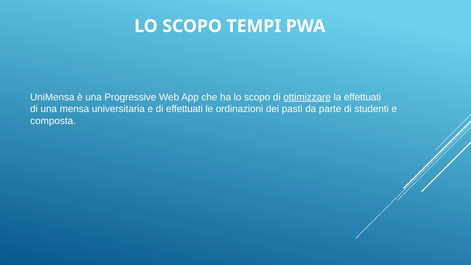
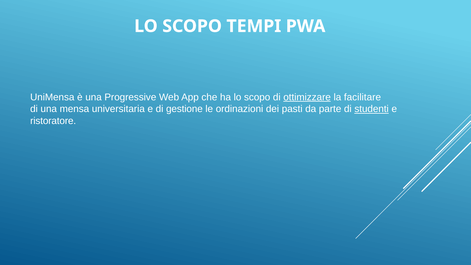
la effettuati: effettuati -> facilitare (362, 97)
di effettuati: effettuati -> gestione (184, 109)
studenti underline: none -> present (372, 109)
composta: composta -> ristoratore (53, 121)
